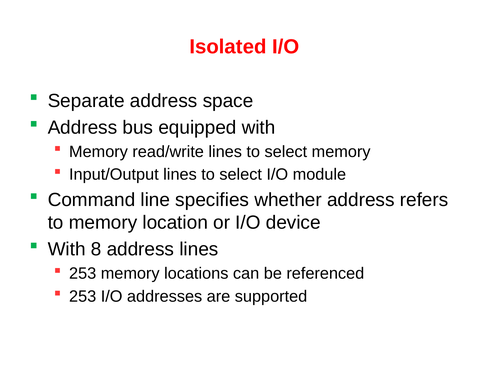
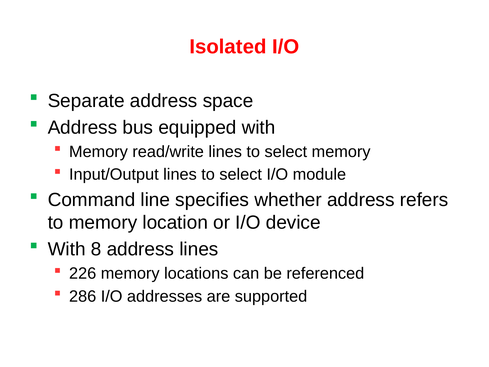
253: 253 -> 226 (83, 273)
253: 253 -> 286 (83, 296)
